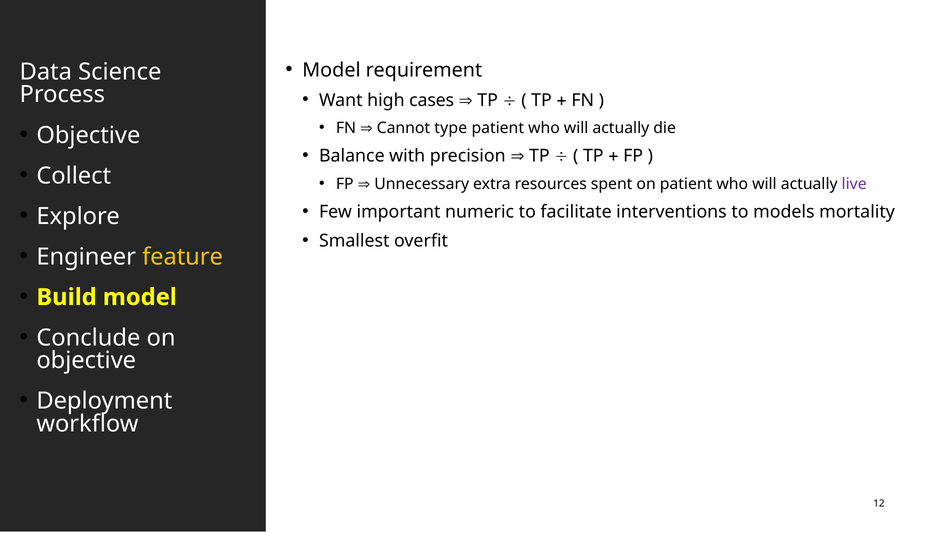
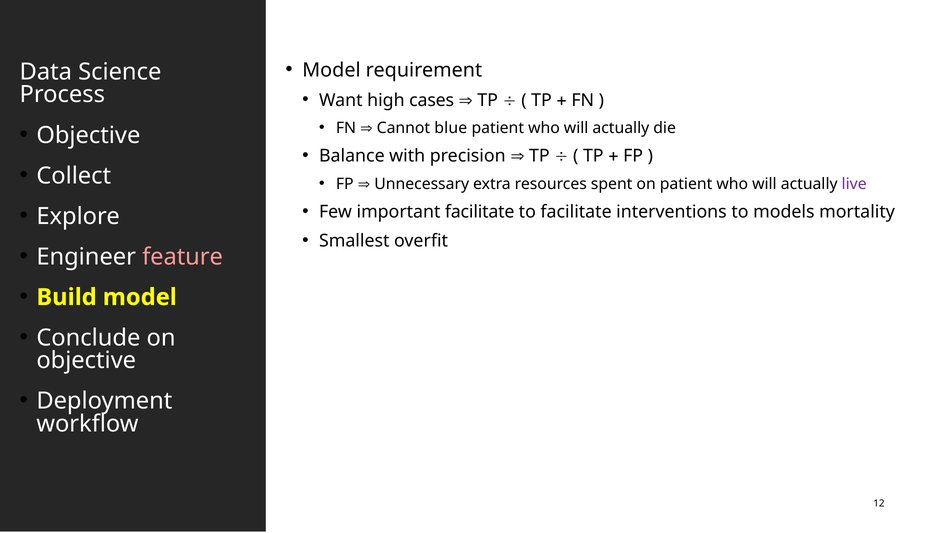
type: type -> blue (451, 128)
important numeric: numeric -> facilitate (480, 212)
feature colour: yellow -> pink (183, 257)
